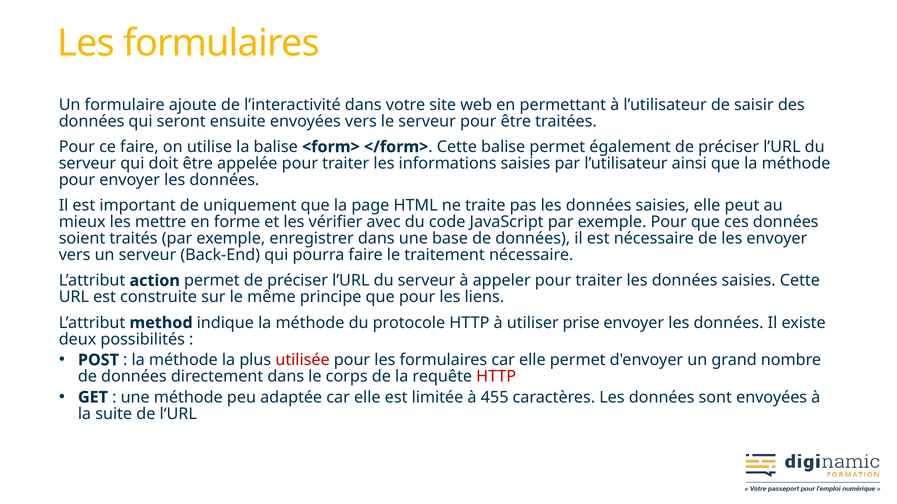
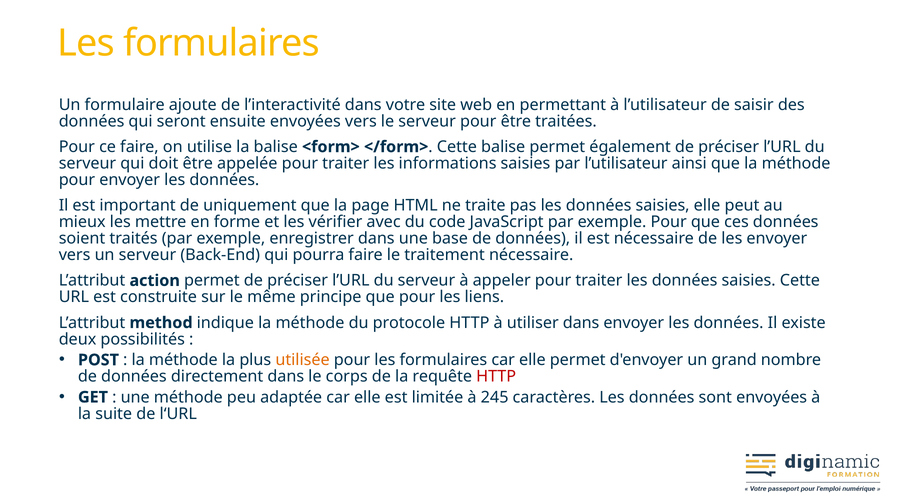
utiliser prise: prise -> dans (581, 323)
utilisée colour: red -> orange (303, 360)
455: 455 -> 245 (495, 398)
